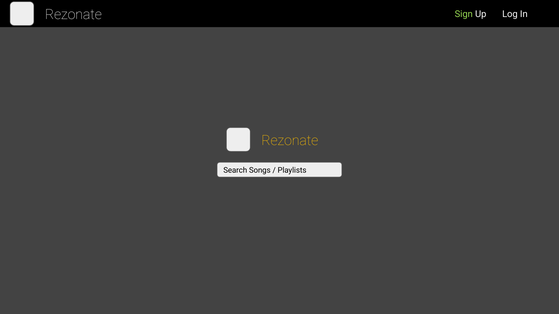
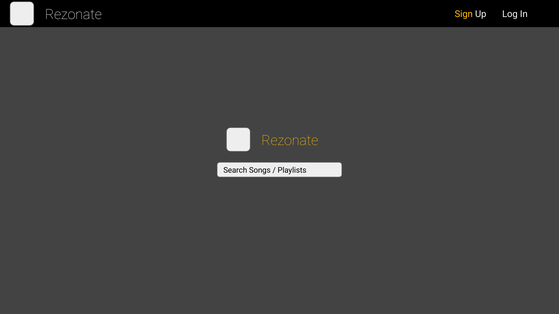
Sign colour: light green -> yellow (464, 14)
